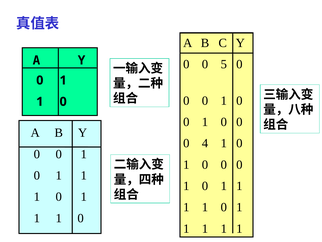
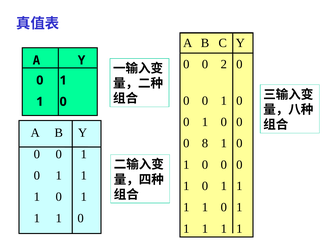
5: 5 -> 2 (224, 64)
4: 4 -> 8 (205, 143)
